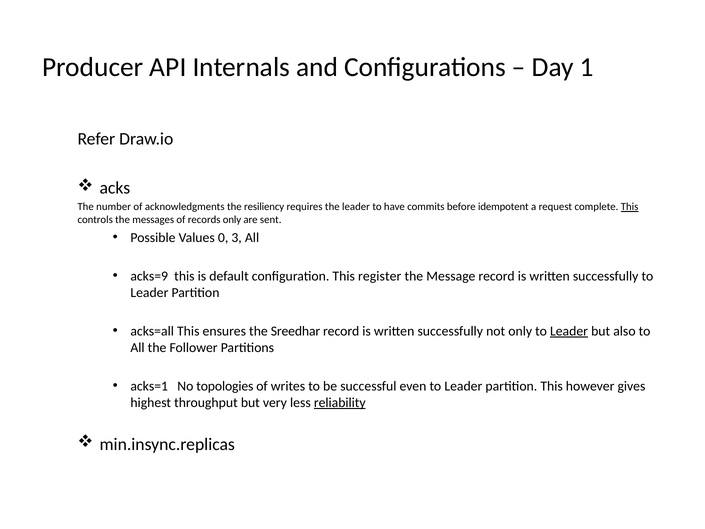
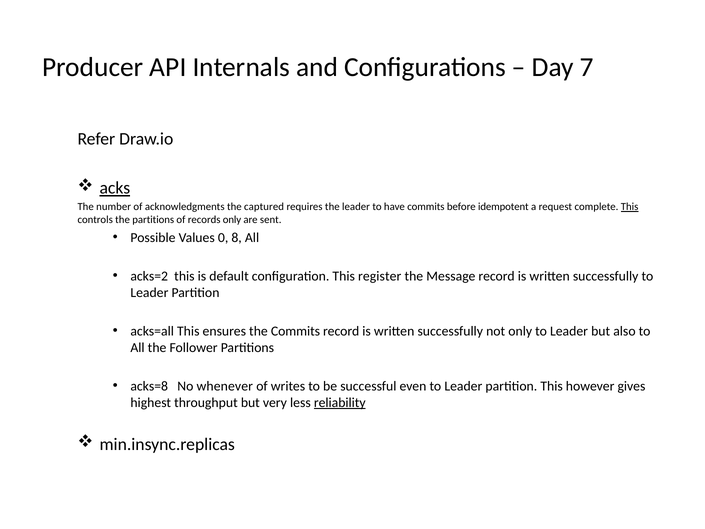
1: 1 -> 7 (587, 67)
acks underline: none -> present (115, 188)
resiliency: resiliency -> captured (264, 207)
the messages: messages -> partitions (153, 220)
3: 3 -> 8 (237, 237)
acks=9: acks=9 -> acks=2 (149, 276)
the Sreedhar: Sreedhar -> Commits (295, 331)
Leader underline: present -> none (569, 331)
acks=1: acks=1 -> acks=8 (149, 386)
topologies: topologies -> whenever (225, 386)
